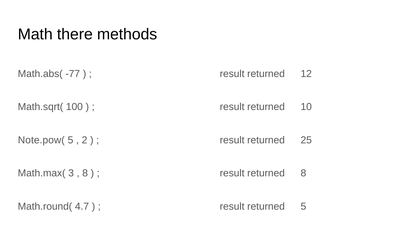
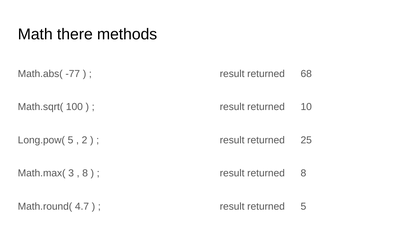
12: 12 -> 68 (306, 74)
Note.pow(: Note.pow( -> Long.pow( (41, 140)
